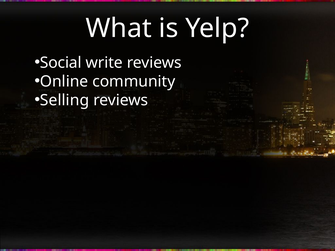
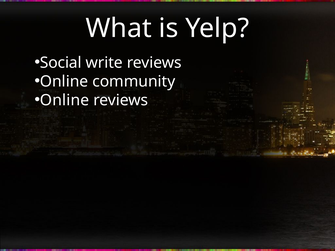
Selling: Selling -> Online (65, 100)
